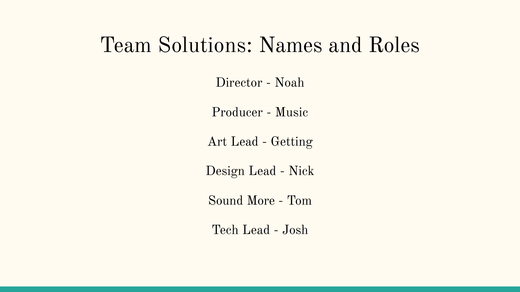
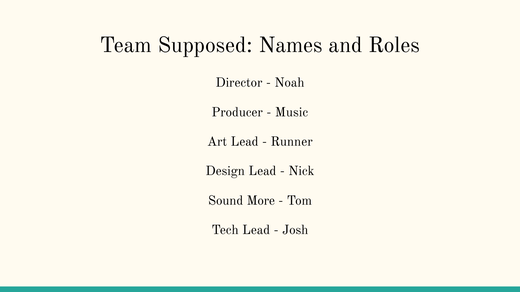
Solutions: Solutions -> Supposed (205, 45)
Getting: Getting -> Runner (292, 142)
